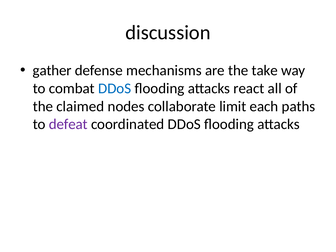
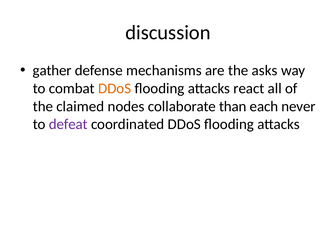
take: take -> asks (265, 70)
DDoS colour: blue -> orange (115, 88)
limit: limit -> than (233, 106)
paths: paths -> never (298, 106)
